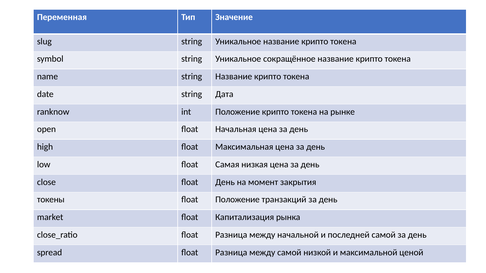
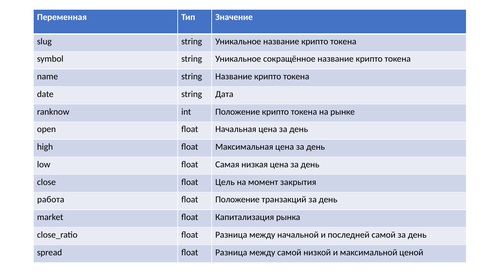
float День: День -> Цель (225, 182)
токены: токены -> работа (51, 200)
